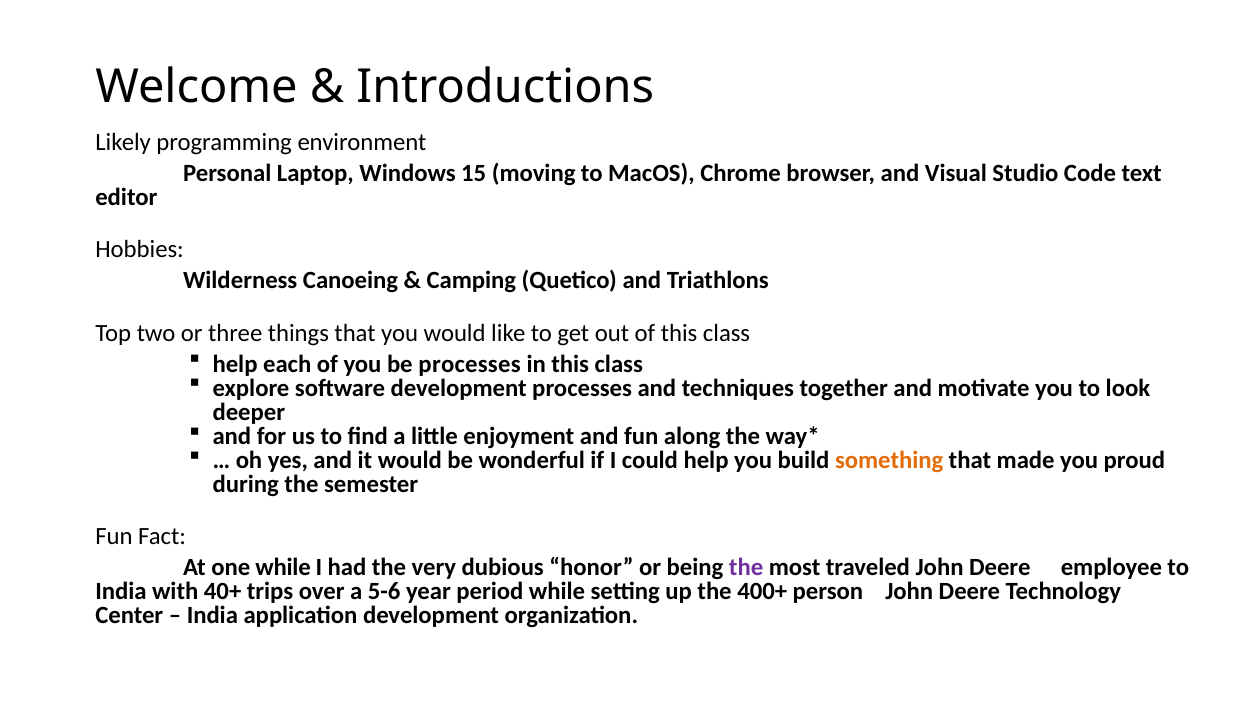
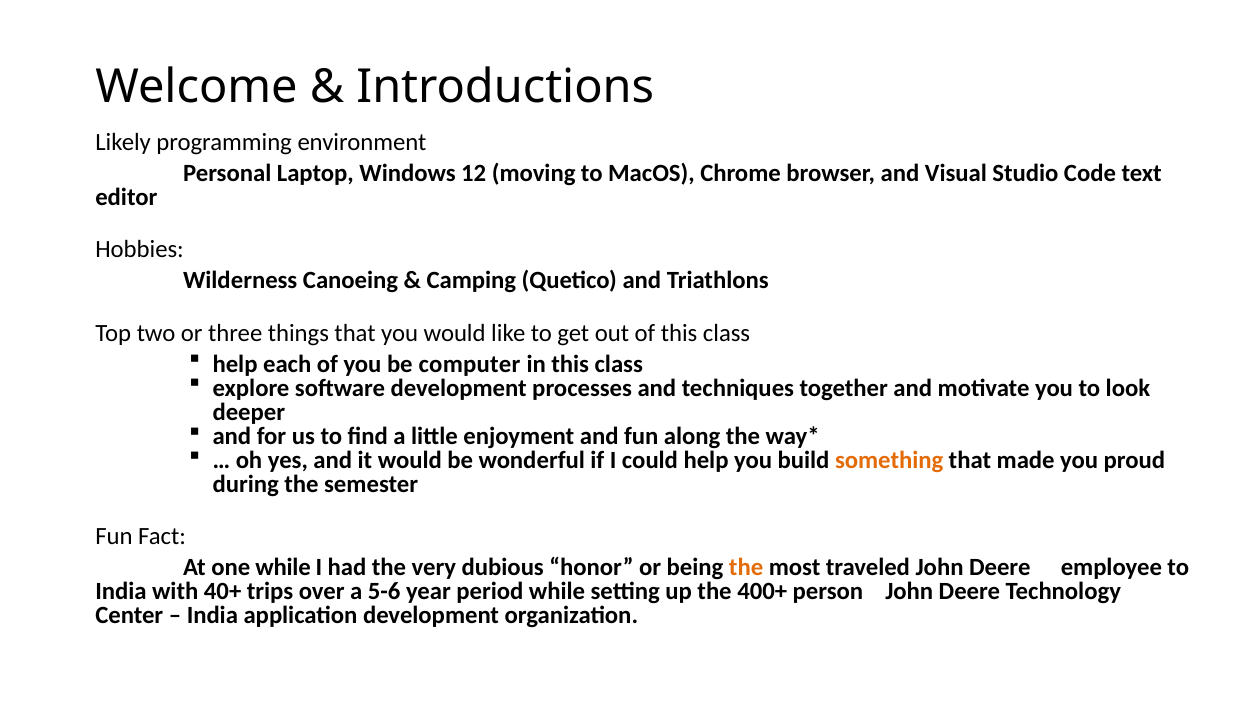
15: 15 -> 12 (474, 173)
be processes: processes -> computer (470, 364)
the colour: purple -> orange (746, 567)
